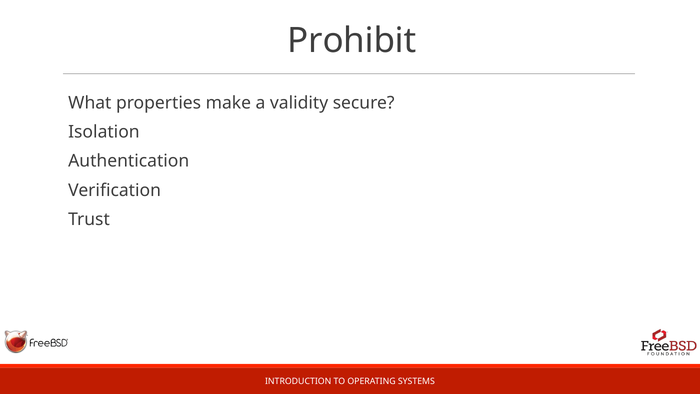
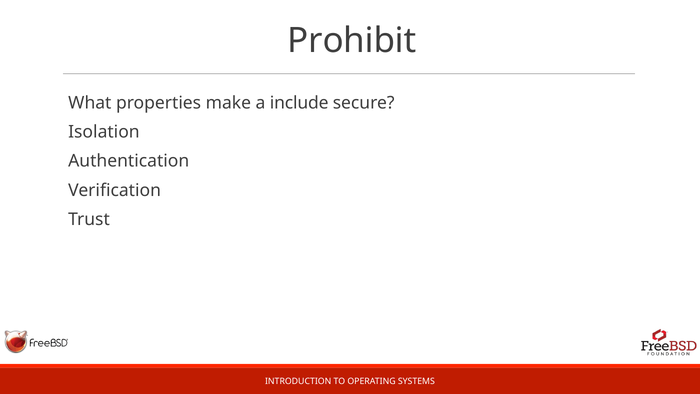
validity: validity -> include (299, 103)
